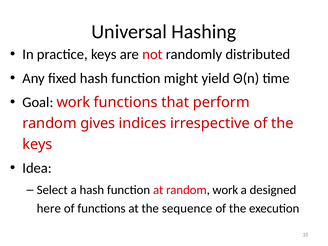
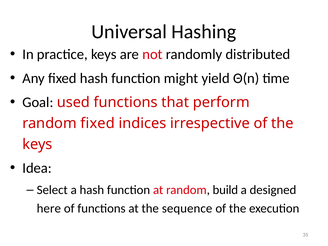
Goal work: work -> used (73, 102)
random gives: gives -> fixed (98, 123)
random work: work -> build (225, 190)
